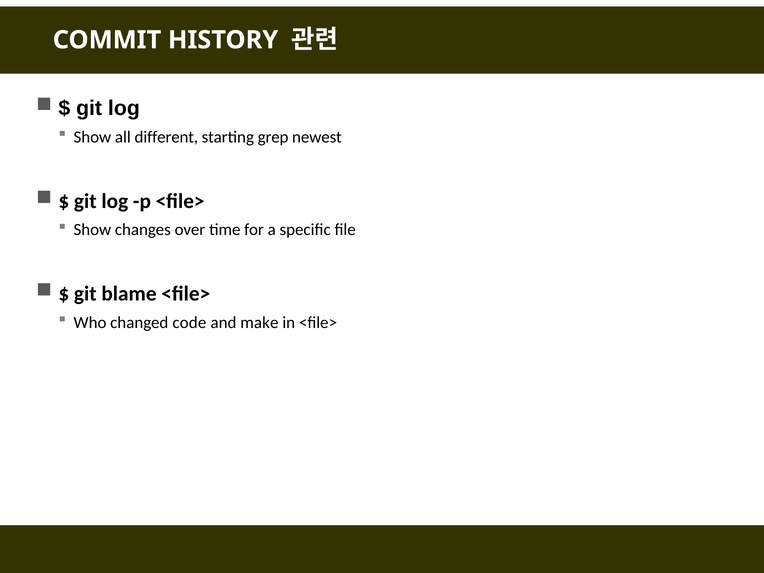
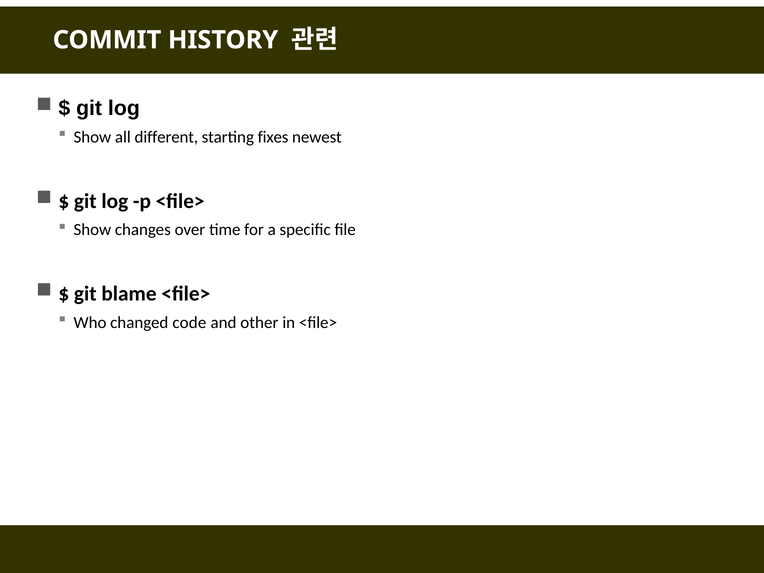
grep: grep -> fixes (273, 137)
make: make -> other (259, 323)
